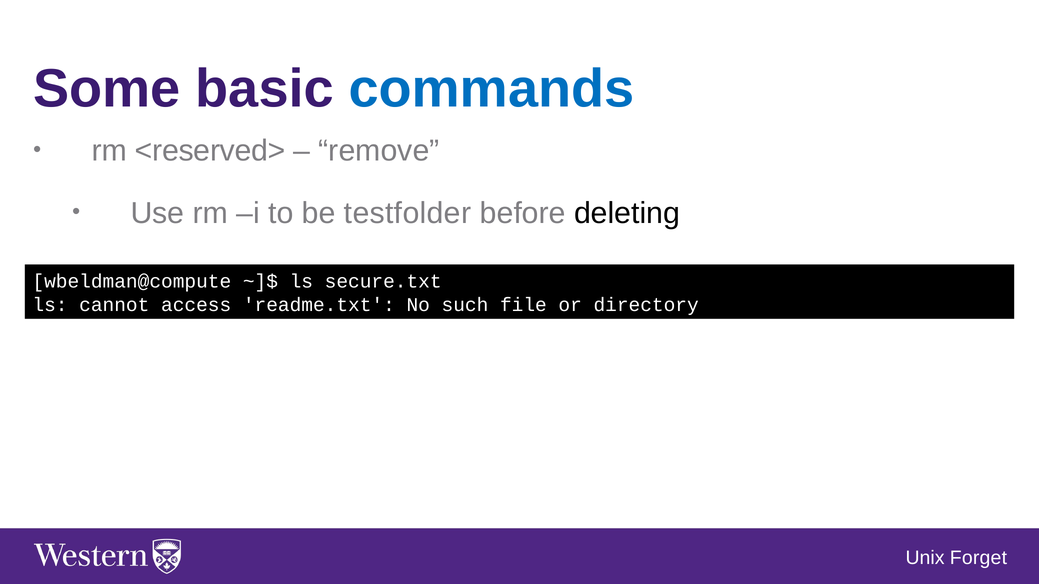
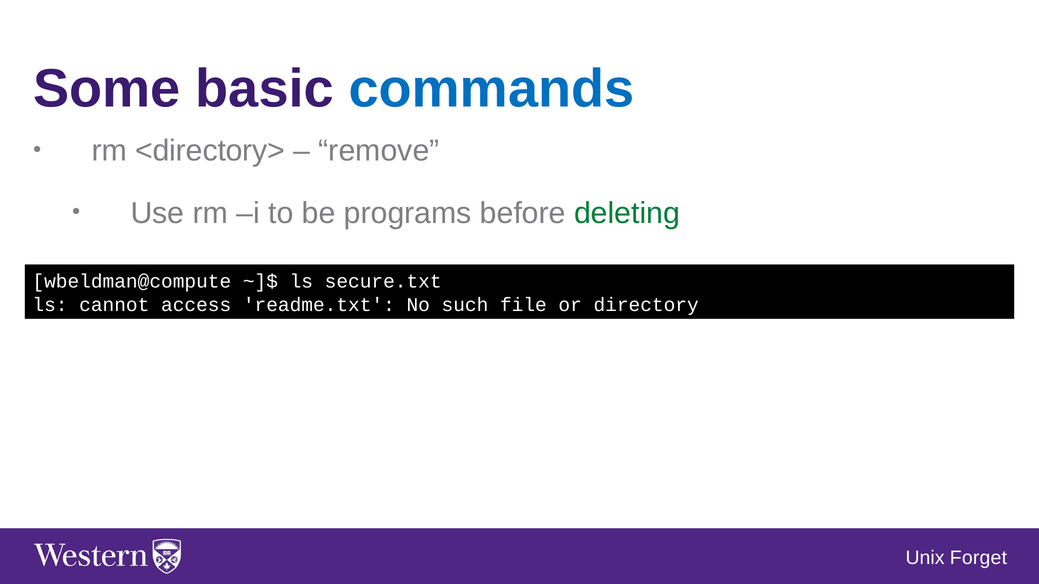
<reserved>: <reserved> -> <directory> (210, 151)
testfolder: testfolder -> programs (408, 213)
deleting colour: black -> green (627, 213)
